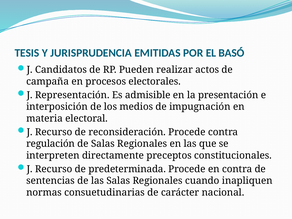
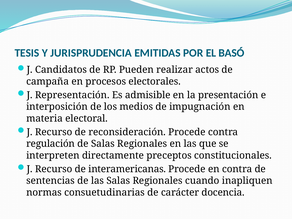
predeterminada: predeterminada -> interamericanas (127, 169)
nacional: nacional -> docencia (223, 192)
